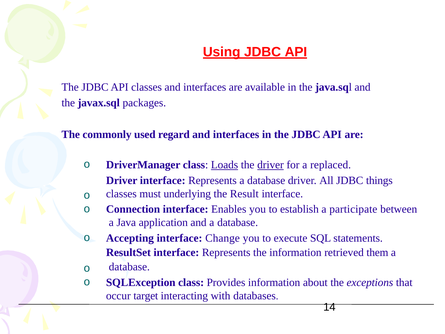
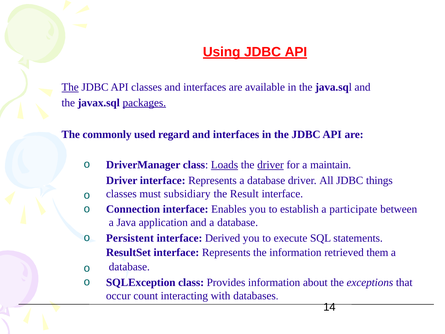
The underline: none -> present (70, 87)
packages underline: none -> present (144, 103)
replaced: replaced -> maintain (331, 165)
underlying: underlying -> subsidiary (187, 194)
Accepting: Accepting -> Persistent (130, 238)
Change: Change -> Derived (223, 238)
target: target -> count (146, 296)
